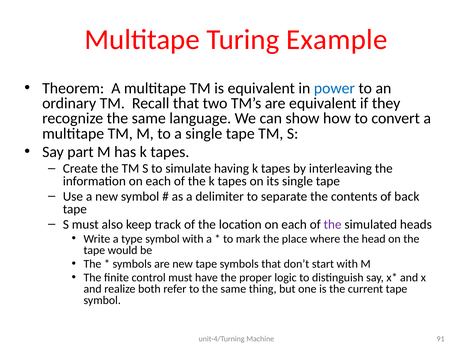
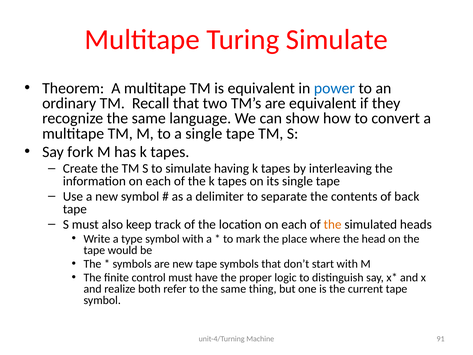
Turing Example: Example -> Simulate (337, 39)
part: part -> fork (80, 152)
the colour: purple -> orange (333, 224)
